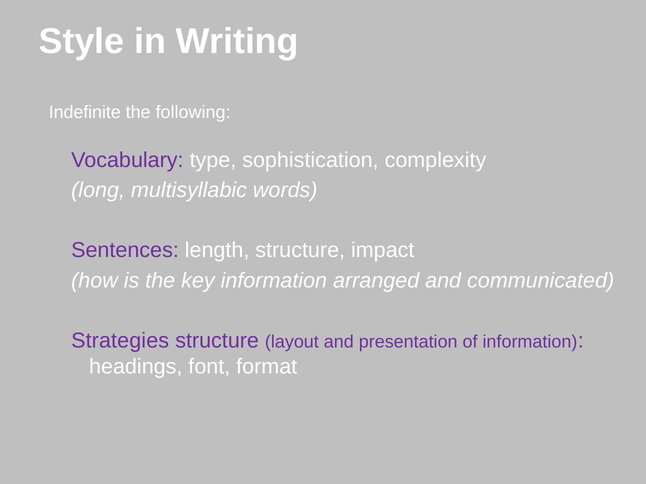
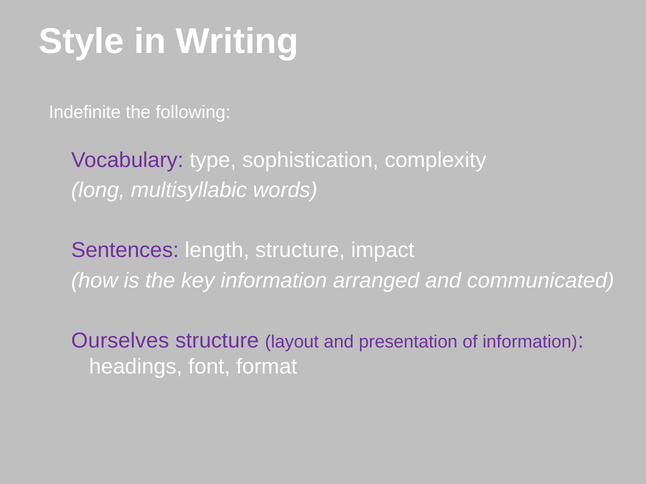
Strategies: Strategies -> Ourselves (120, 341)
